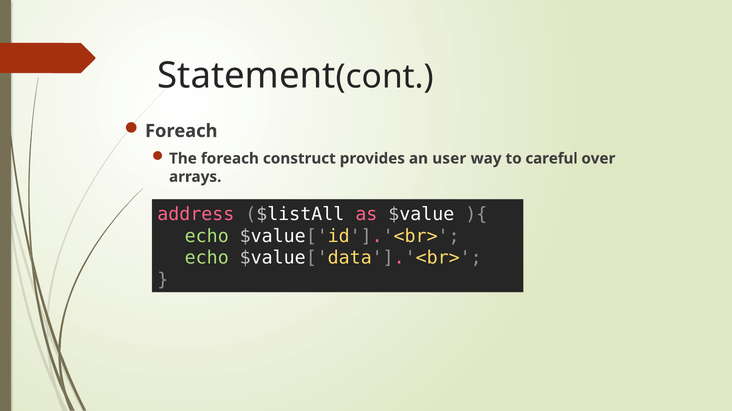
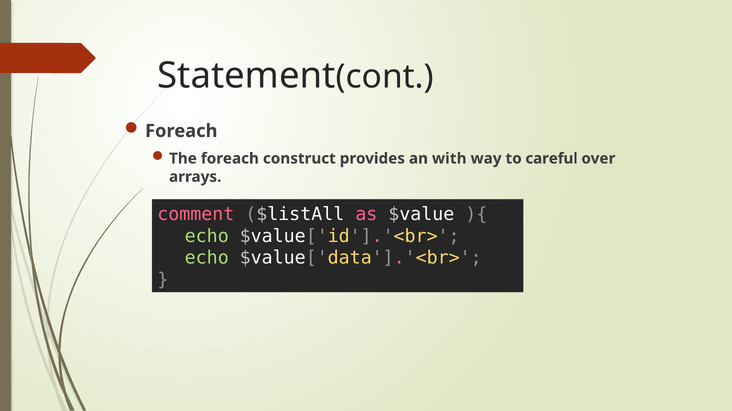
user: user -> with (449, 159)
address: address -> comment (196, 215)
